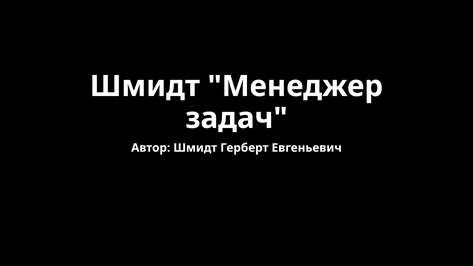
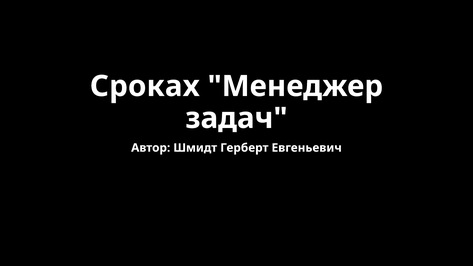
Шмидт: Шмидт -> Сроках (145, 86)
